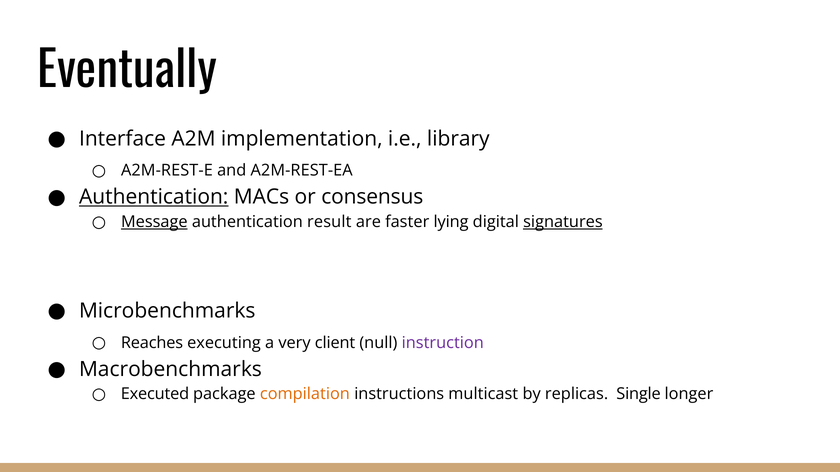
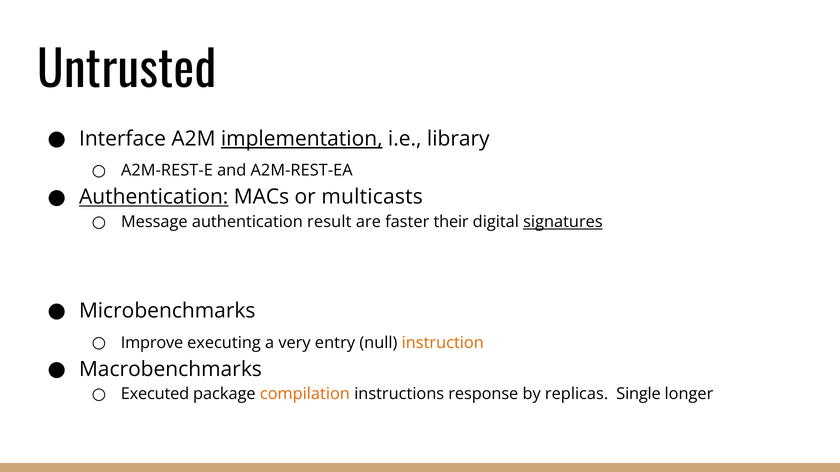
Eventually: Eventually -> Untrusted (127, 71)
implementation underline: none -> present (302, 139)
consensus: consensus -> multicasts (372, 197)
Message underline: present -> none (154, 222)
lying: lying -> their (451, 222)
Reaches: Reaches -> Improve (152, 343)
client: client -> entry (335, 343)
instruction colour: purple -> orange (443, 343)
multicast: multicast -> response (483, 395)
